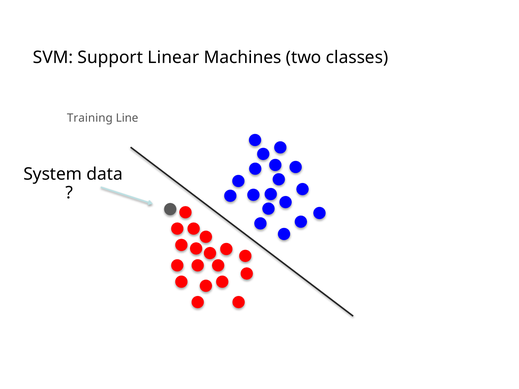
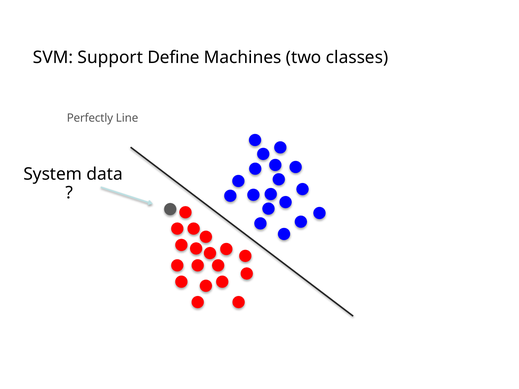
Linear: Linear -> Define (174, 58)
Training: Training -> Perfectly (90, 118)
